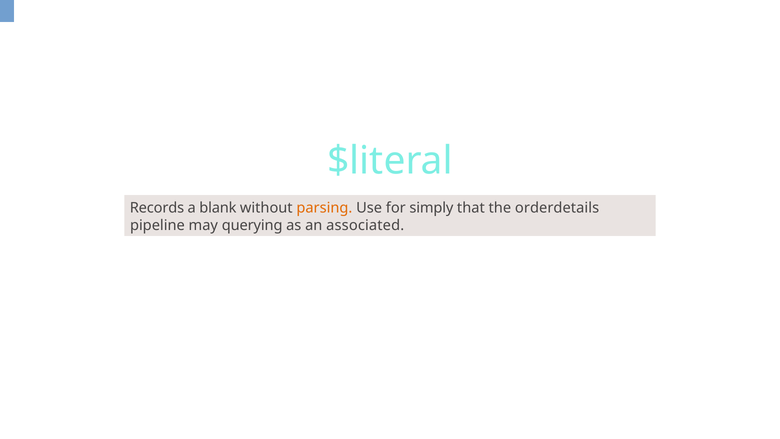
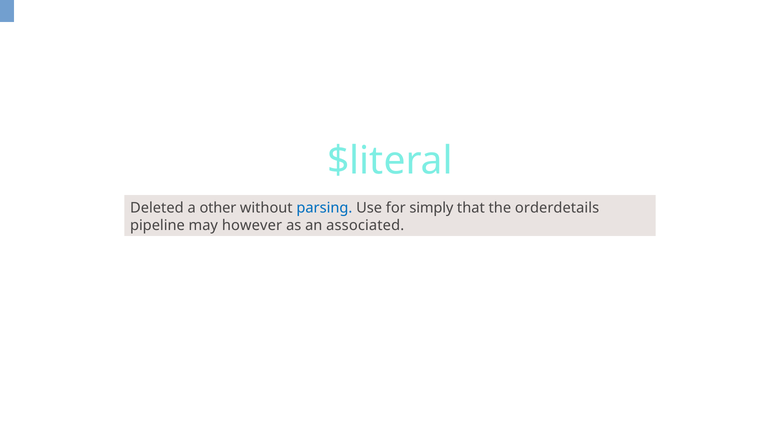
Records: Records -> Deleted (157, 208)
blank: blank -> other (218, 208)
parsing colour: orange -> blue (324, 208)
querying: querying -> however (252, 225)
